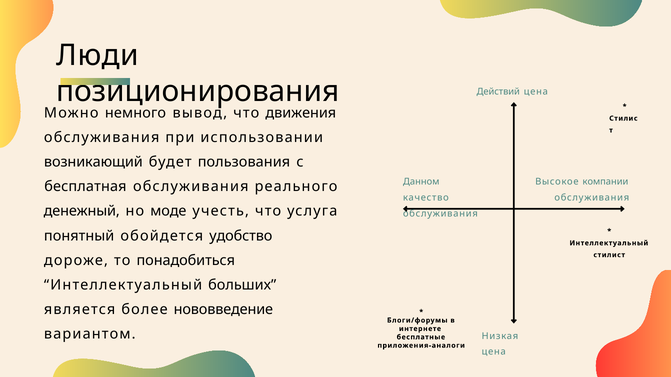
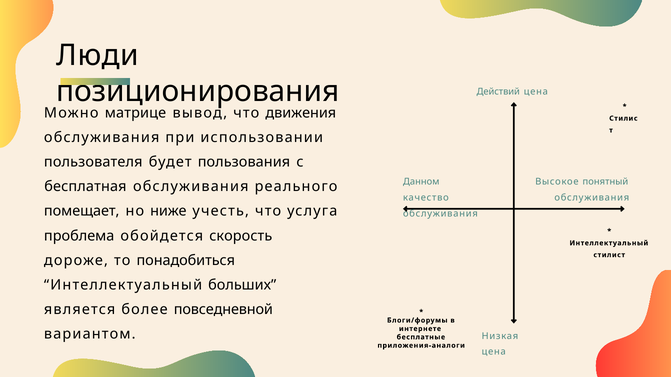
немного: немного -> матрице (135, 113)
возникающий: возникающий -> пользователя (93, 162)
компании: компании -> понятный (605, 182)
денежный: денежный -> помещает (82, 211)
моде: моде -> ниже (168, 211)
понятный: понятный -> проблема (79, 236)
удобство: удобство -> скорость (241, 236)
нововведение: нововведение -> повседневной (223, 310)
